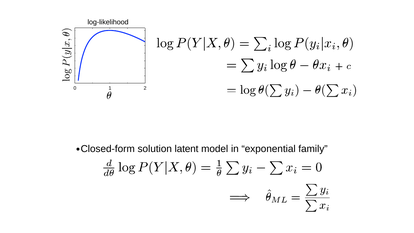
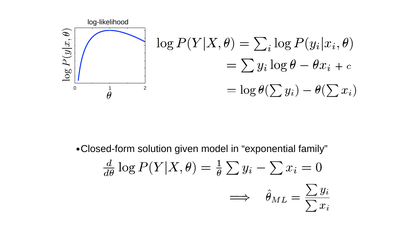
latent: latent -> given (187, 149)
